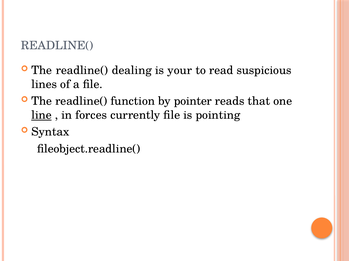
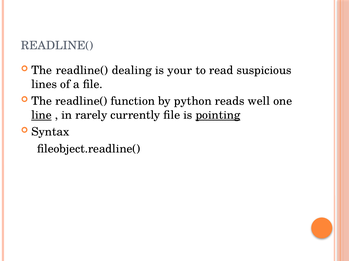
pointer: pointer -> python (193, 101)
that: that -> well (259, 101)
forces: forces -> rarely (91, 115)
pointing underline: none -> present (218, 115)
